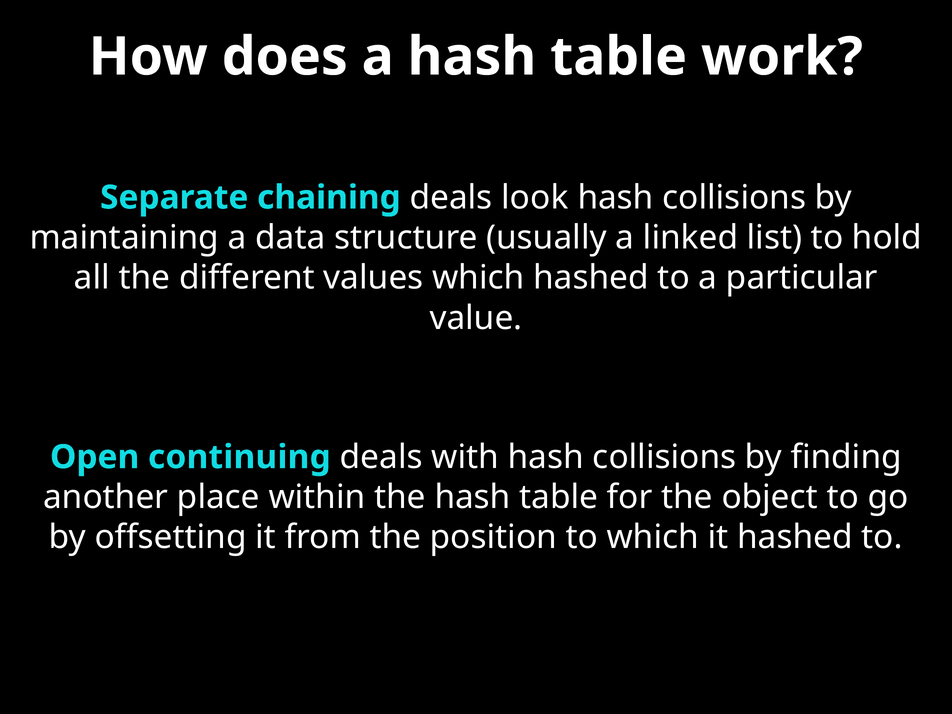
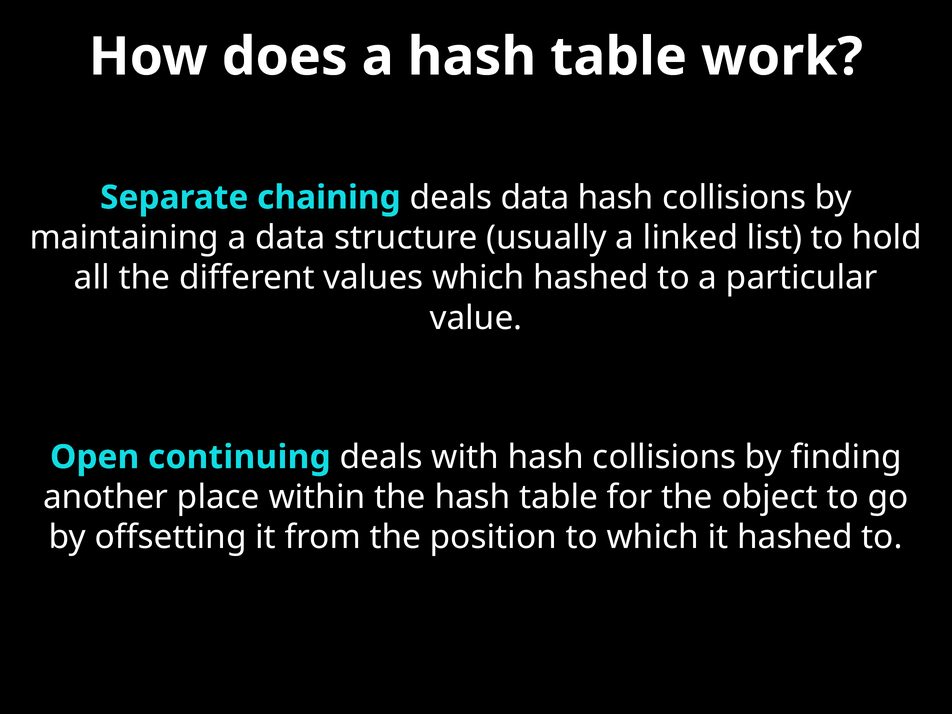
deals look: look -> data (535, 198)
